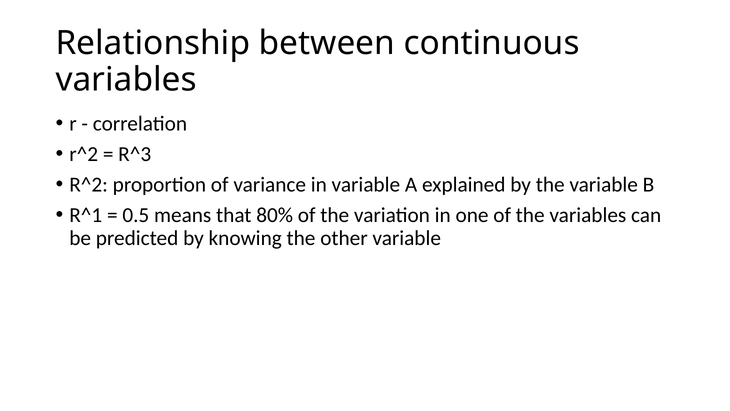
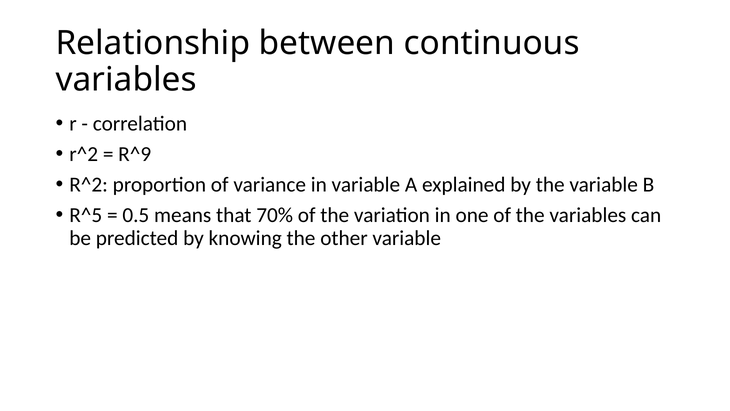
R^3: R^3 -> R^9 (135, 154)
R^1: R^1 -> R^5 (86, 215)
80%: 80% -> 70% (275, 215)
